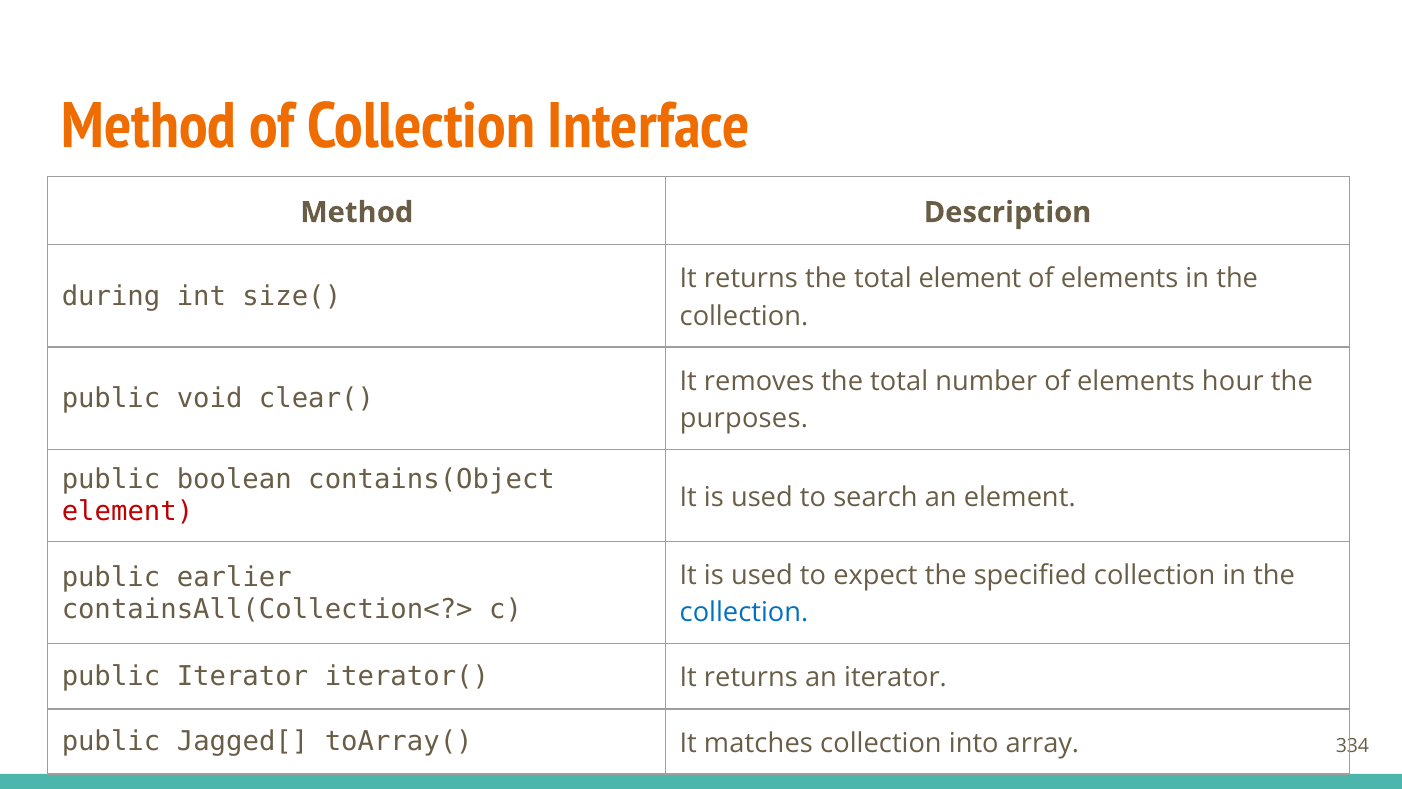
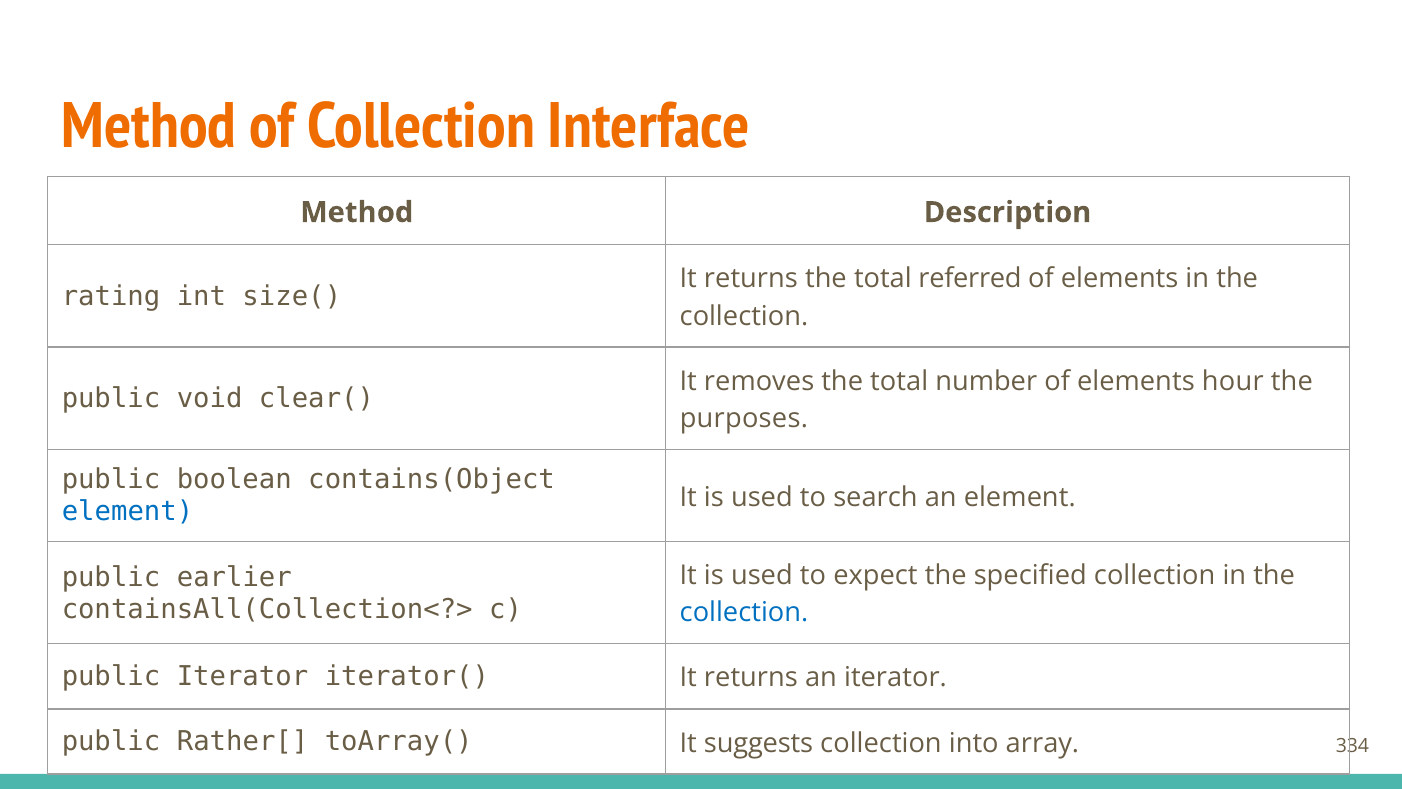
total element: element -> referred (970, 279)
during: during -> rating (111, 296)
element colour: red -> blue (127, 512)
Jagged[: Jagged[ -> Rather[ (243, 742)
matches: matches -> suggests (759, 743)
